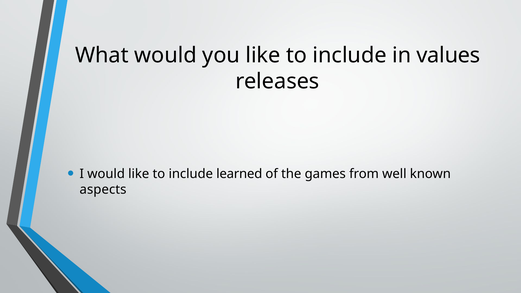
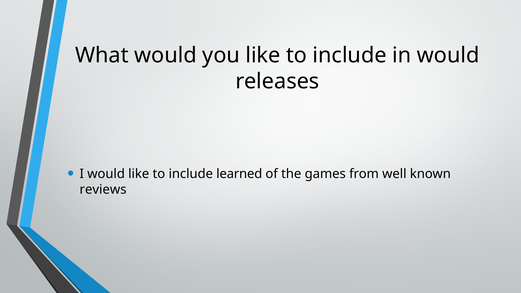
in values: values -> would (448, 55)
aspects: aspects -> reviews (103, 189)
